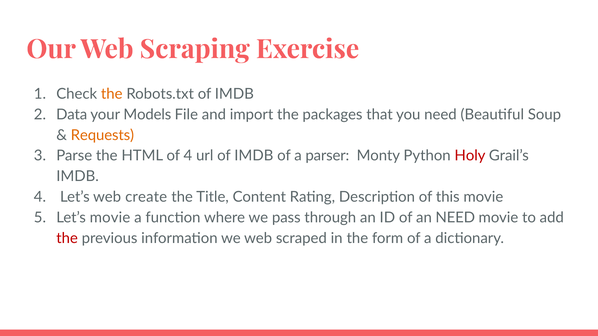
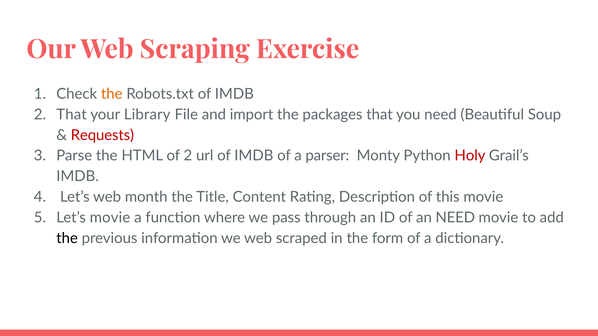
Data: Data -> That (72, 115)
Models: Models -> Library (147, 115)
Requests colour: orange -> red (102, 135)
of 4: 4 -> 2 (188, 156)
create: create -> month (146, 197)
the colour: red -> black (67, 238)
